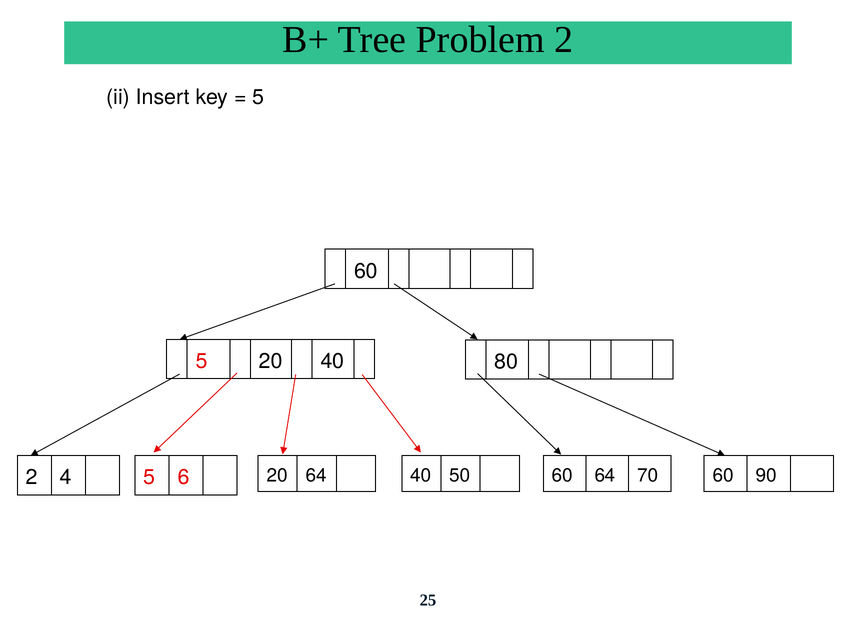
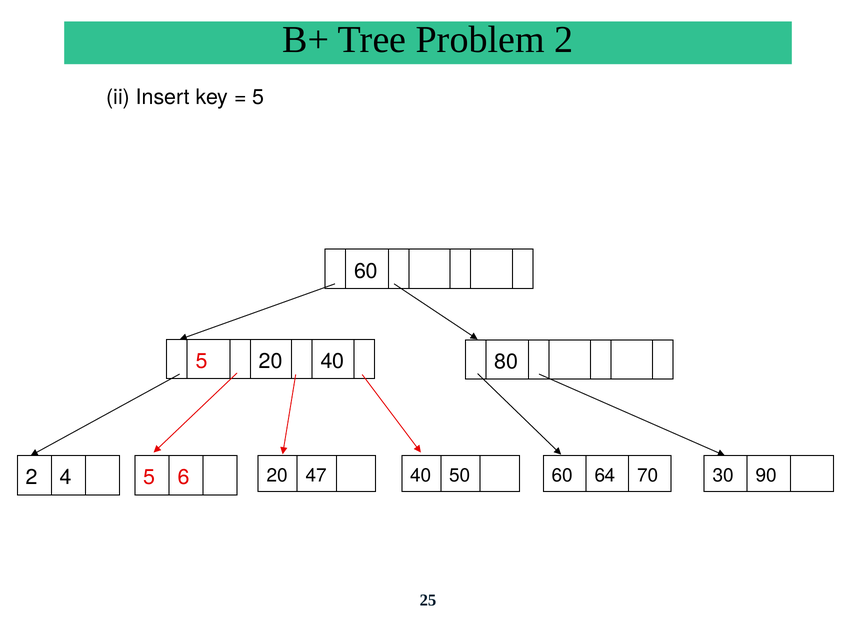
20 64: 64 -> 47 (316, 475)
70 60: 60 -> 30 (723, 475)
